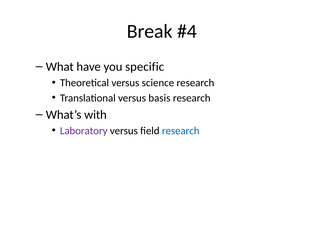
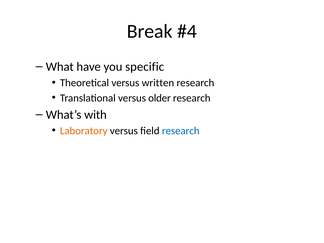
science: science -> written (158, 83)
basis: basis -> older (159, 98)
Laboratory colour: purple -> orange (84, 131)
